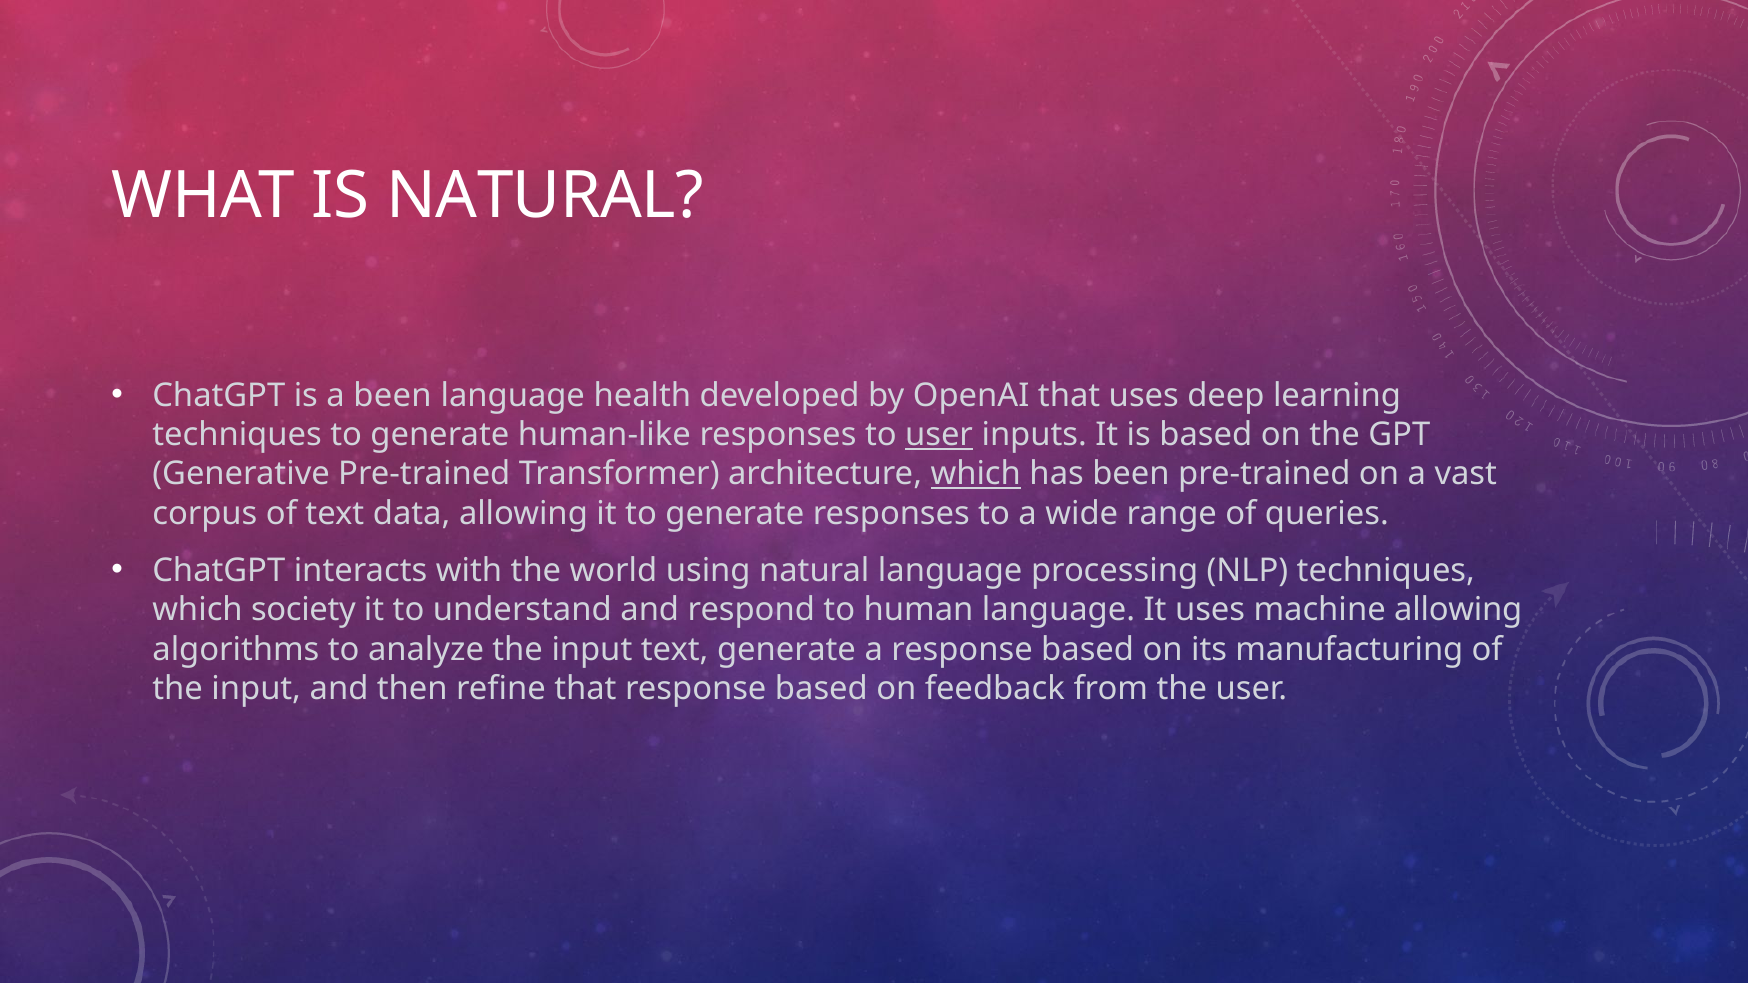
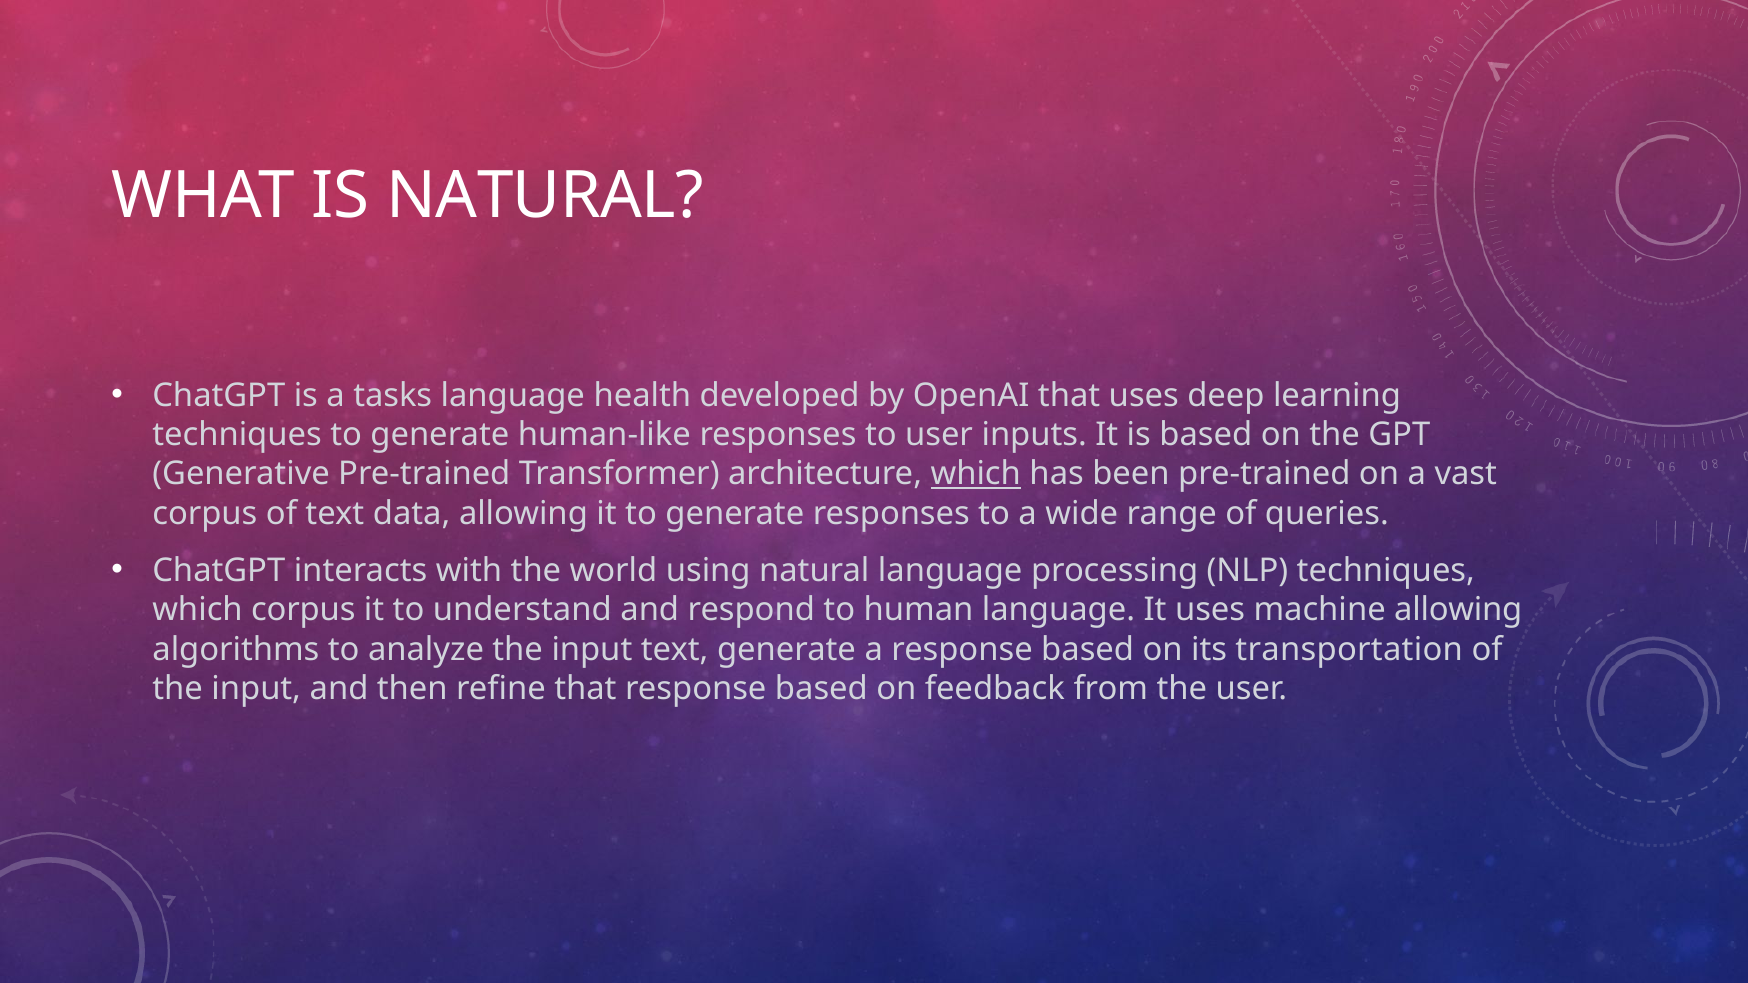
a been: been -> tasks (393, 395)
user underline: present -> none (939, 435)
which society: society -> corpus (303, 610)
manufacturing: manufacturing -> transportation (1349, 650)
